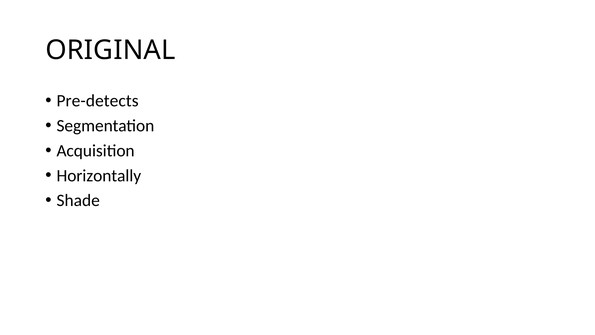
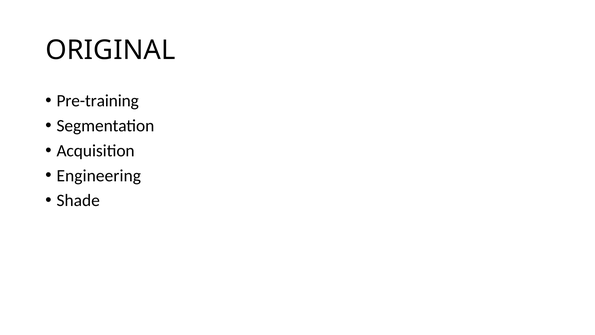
Pre-detects: Pre-detects -> Pre-training (98, 101)
Horizontally: Horizontally -> Engineering (99, 175)
